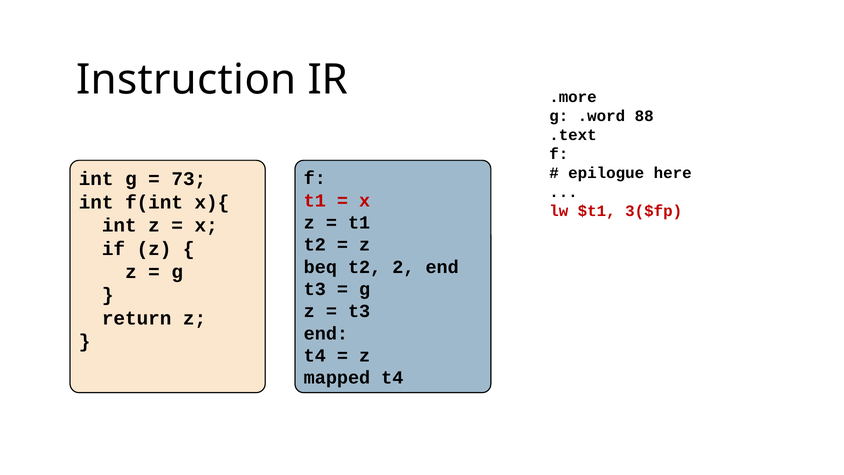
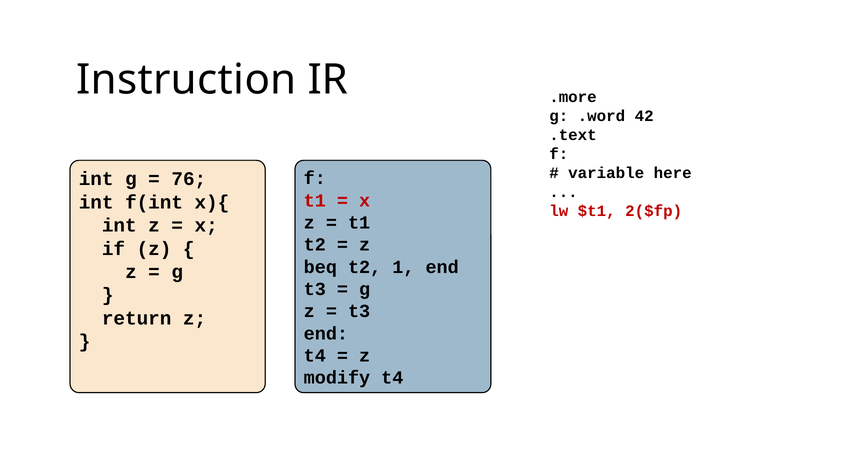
88: 88 -> 42 (644, 116)
epilogue: epilogue -> variable (606, 173)
73: 73 -> 76 (189, 179)
3($fp: 3($fp -> 2($fp (654, 211)
2: 2 -> 1 (403, 267)
mapped: mapped -> modify (337, 378)
